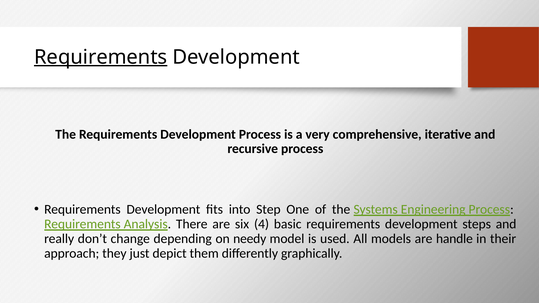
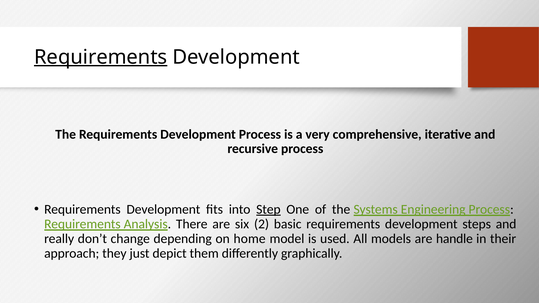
Step underline: none -> present (268, 210)
4: 4 -> 2 (262, 224)
needy: needy -> home (250, 239)
